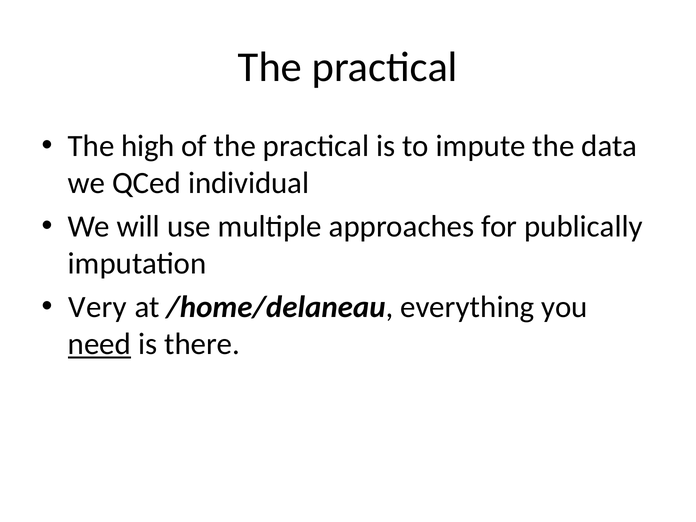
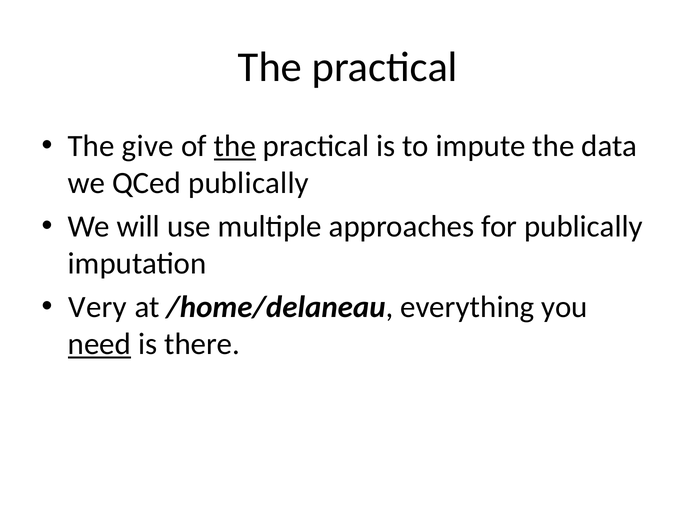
high: high -> give (148, 146)
the underline: none -> present (235, 146)
QCed individual: individual -> publically (249, 183)
